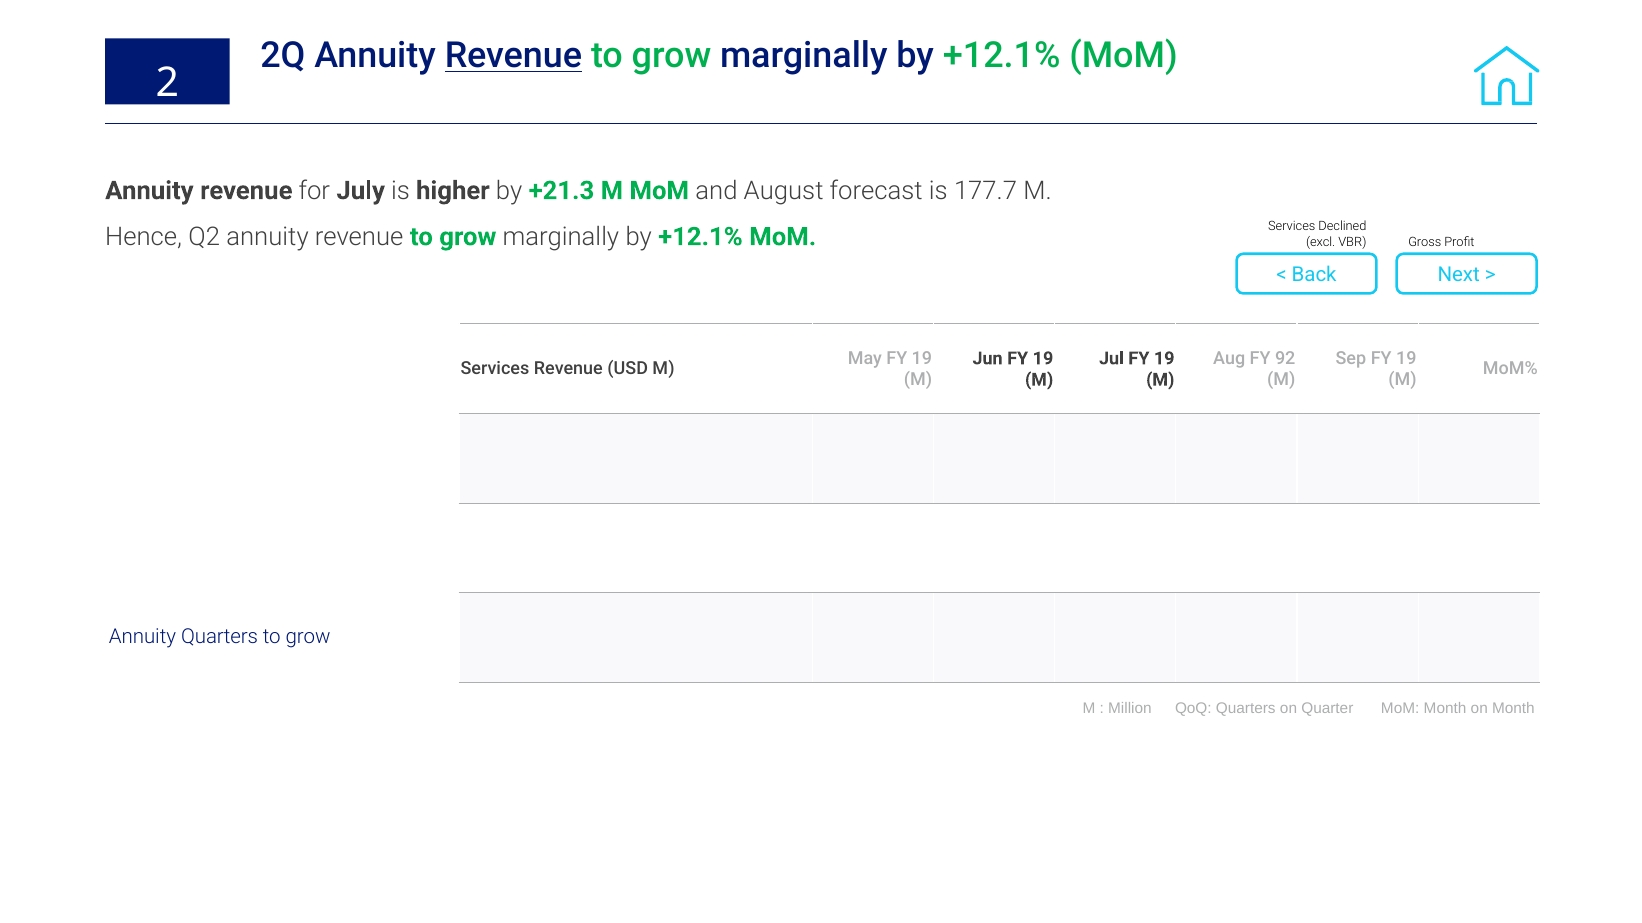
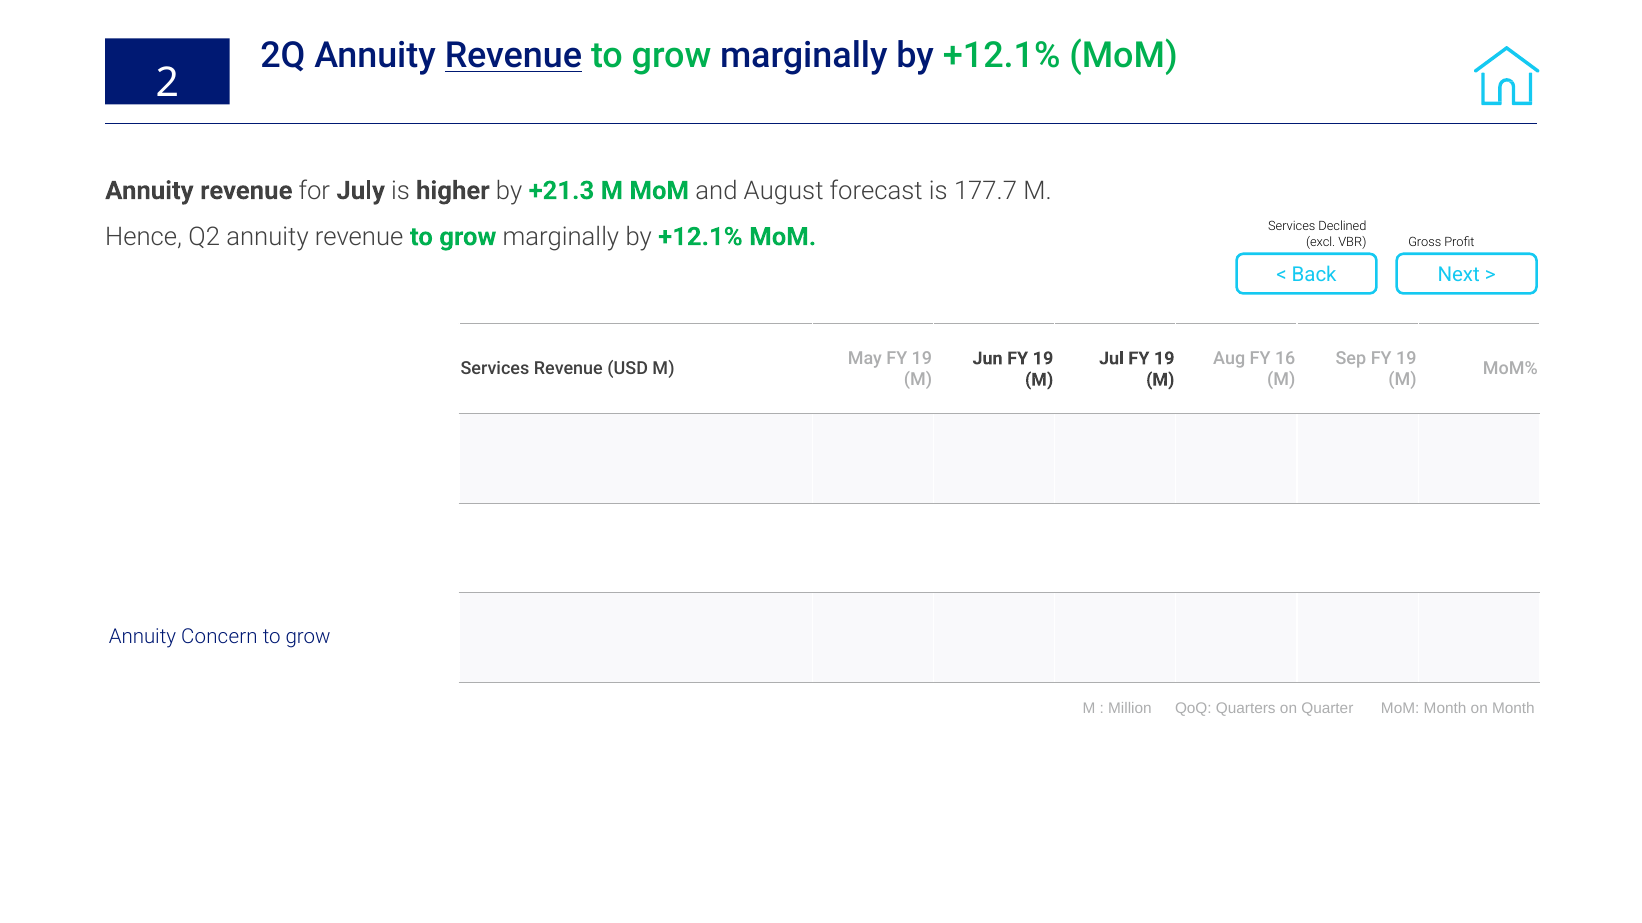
92: 92 -> 16 (1285, 359)
Annuity Quarters: Quarters -> Concern (219, 637)
